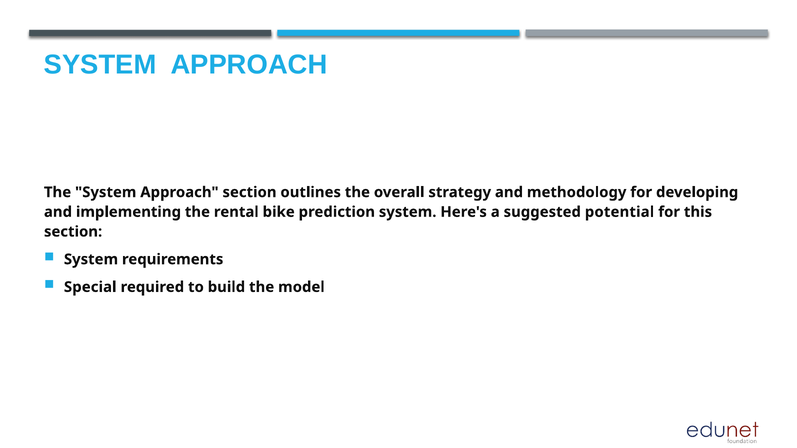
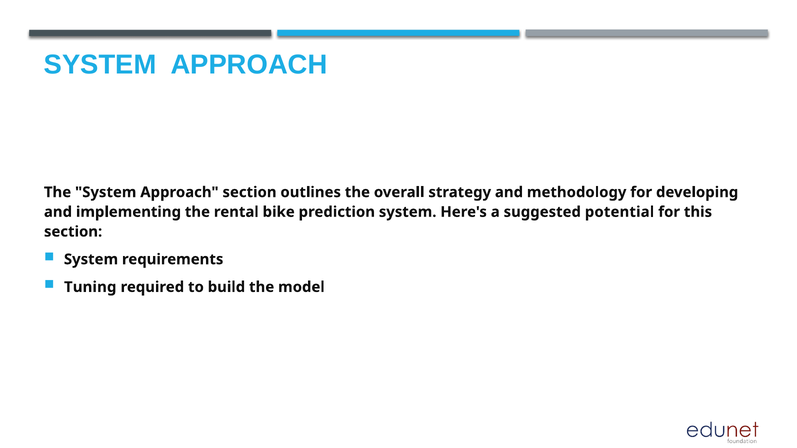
Special: Special -> Tuning (90, 287)
